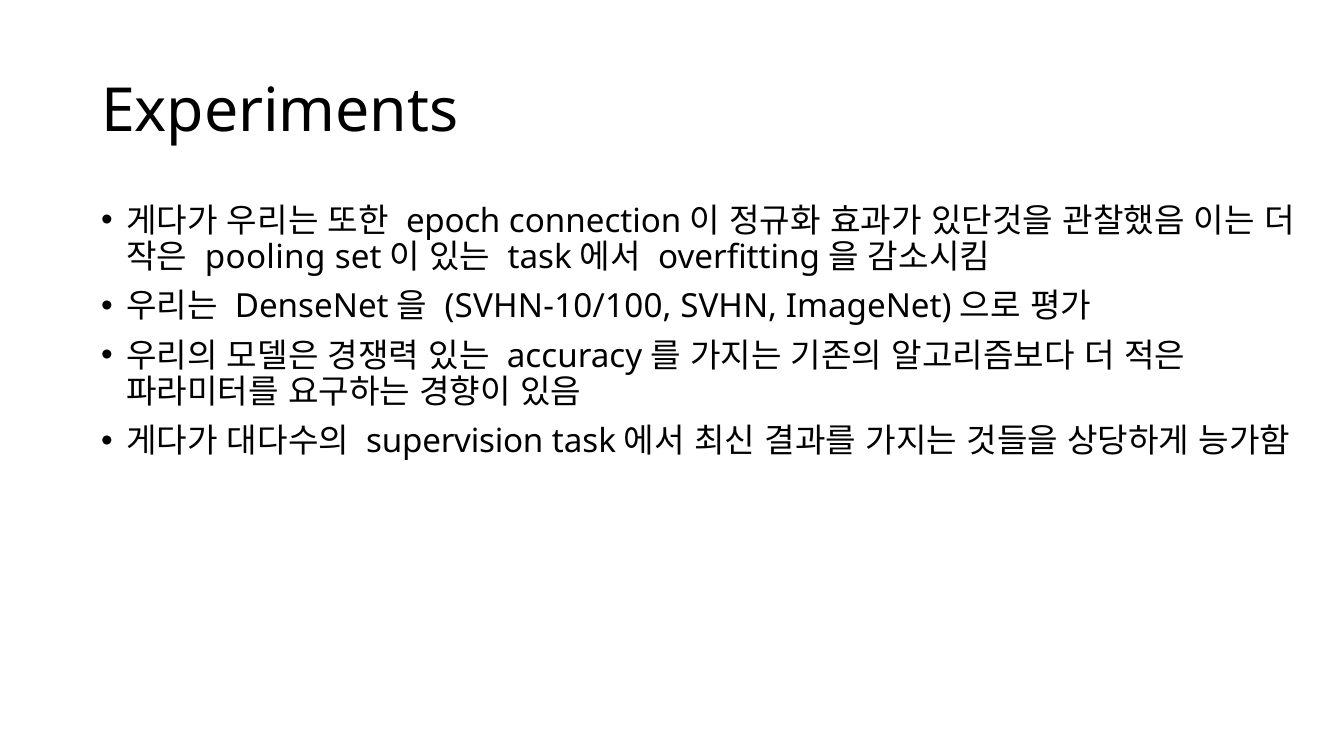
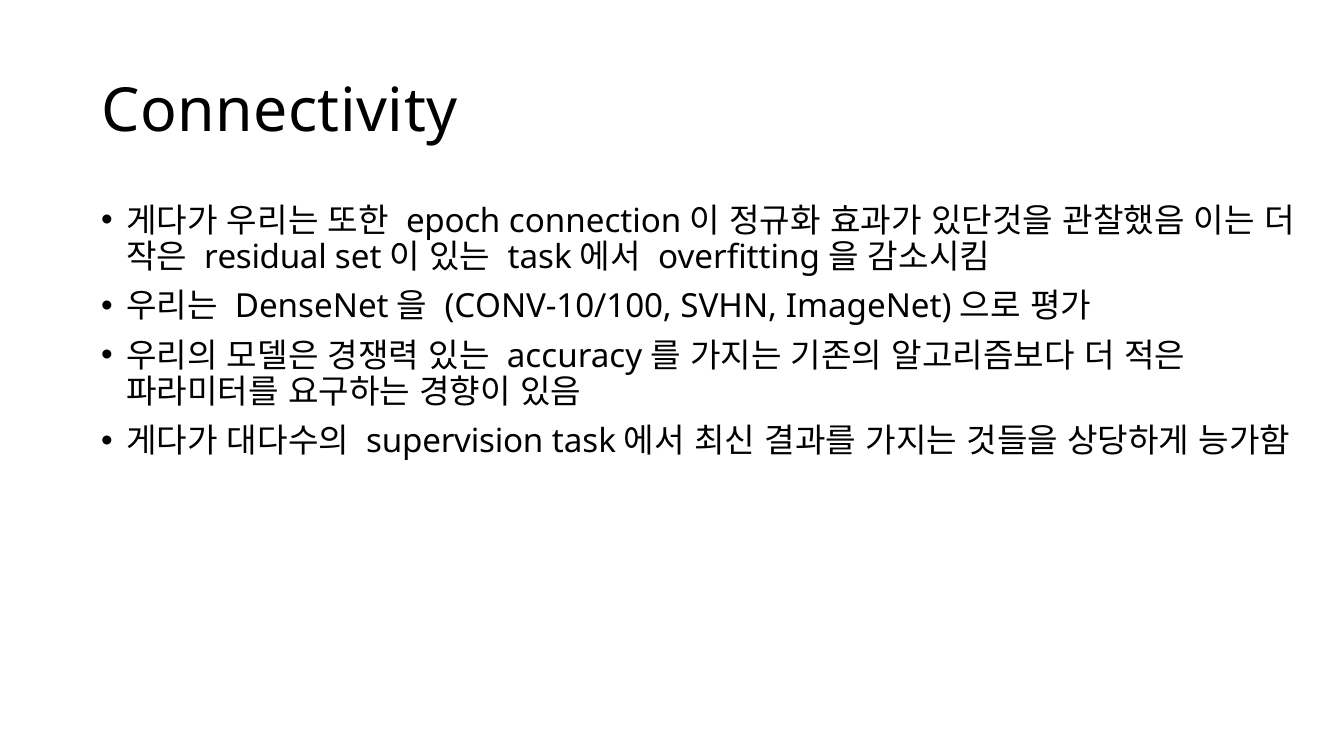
Experiments: Experiments -> Connectivity (279, 111)
pooling: pooling -> residual (266, 257)
SVHN-10/100: SVHN-10/100 -> CONV-10/100 (558, 307)
